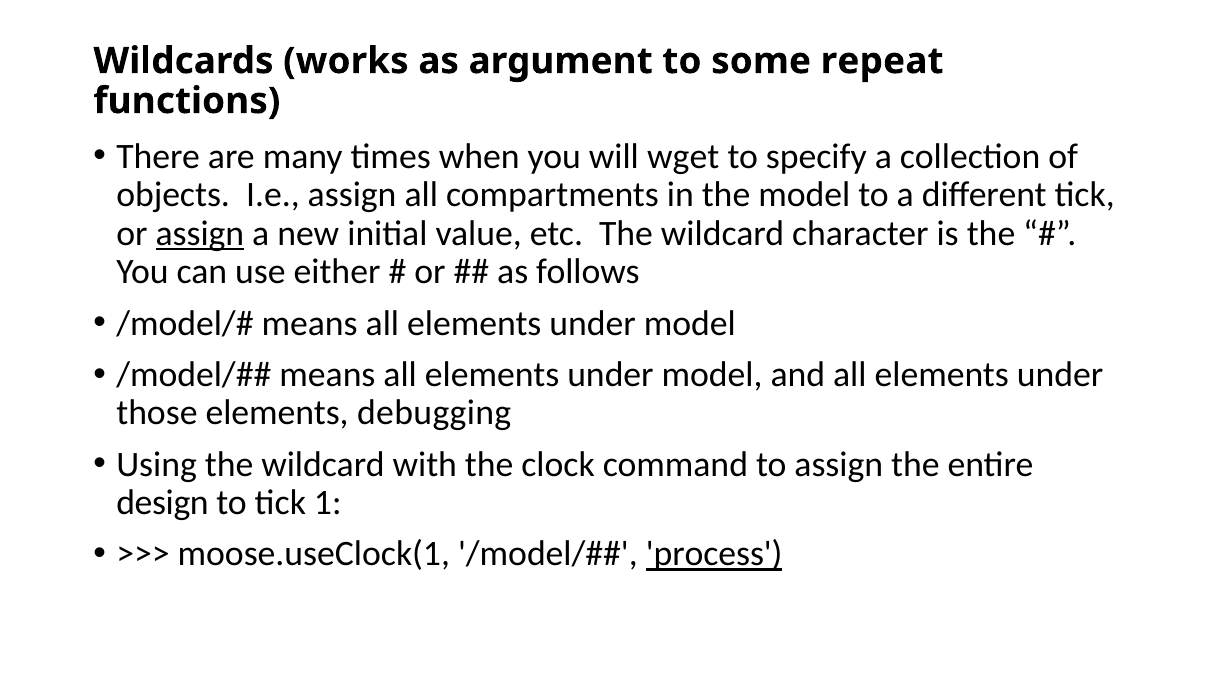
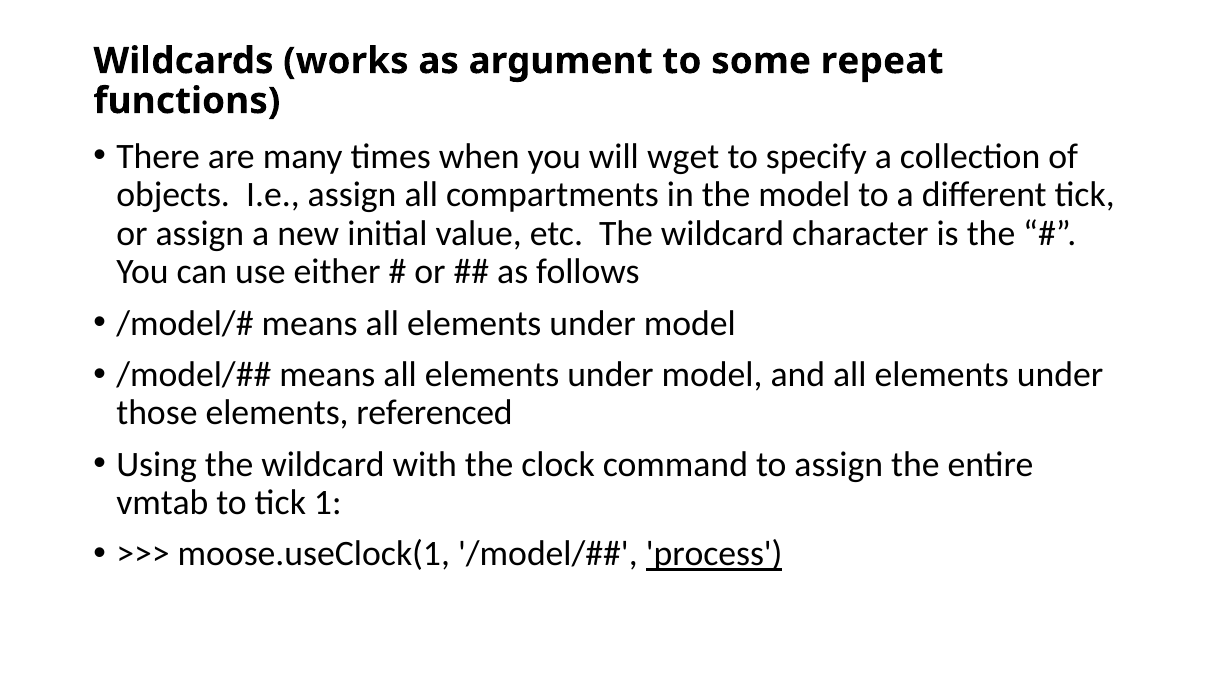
assign underline: present -> none (200, 234)
debugging: debugging -> referenced (435, 413)
design: design -> vmtab (162, 503)
